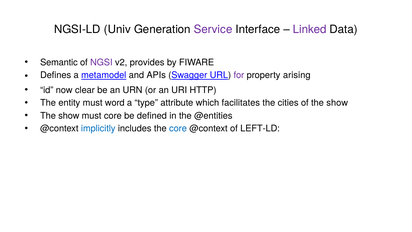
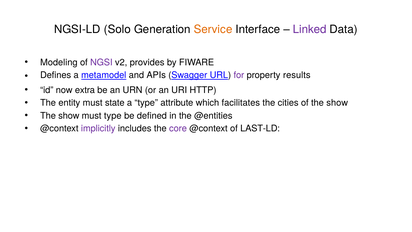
Univ: Univ -> Solo (117, 29)
Service colour: purple -> orange (213, 29)
Semantic: Semantic -> Modeling (59, 62)
arising: arising -> results (297, 75)
clear: clear -> extra (85, 90)
word: word -> state (115, 103)
must core: core -> type (113, 116)
implicitly colour: blue -> purple (98, 128)
core colour: blue -> purple (178, 128)
LEFT-LD: LEFT-LD -> LAST-LD (260, 128)
